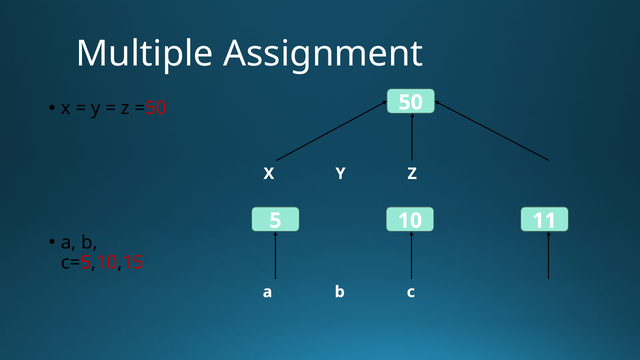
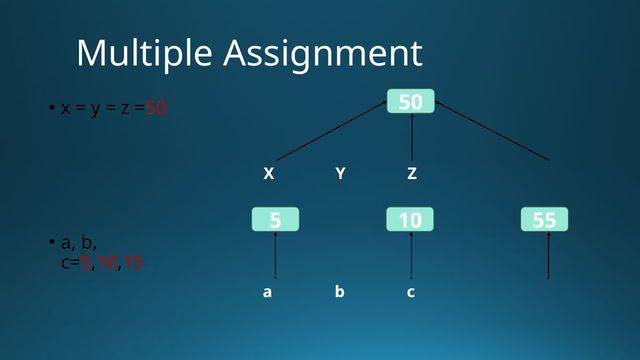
11: 11 -> 55 (545, 221)
